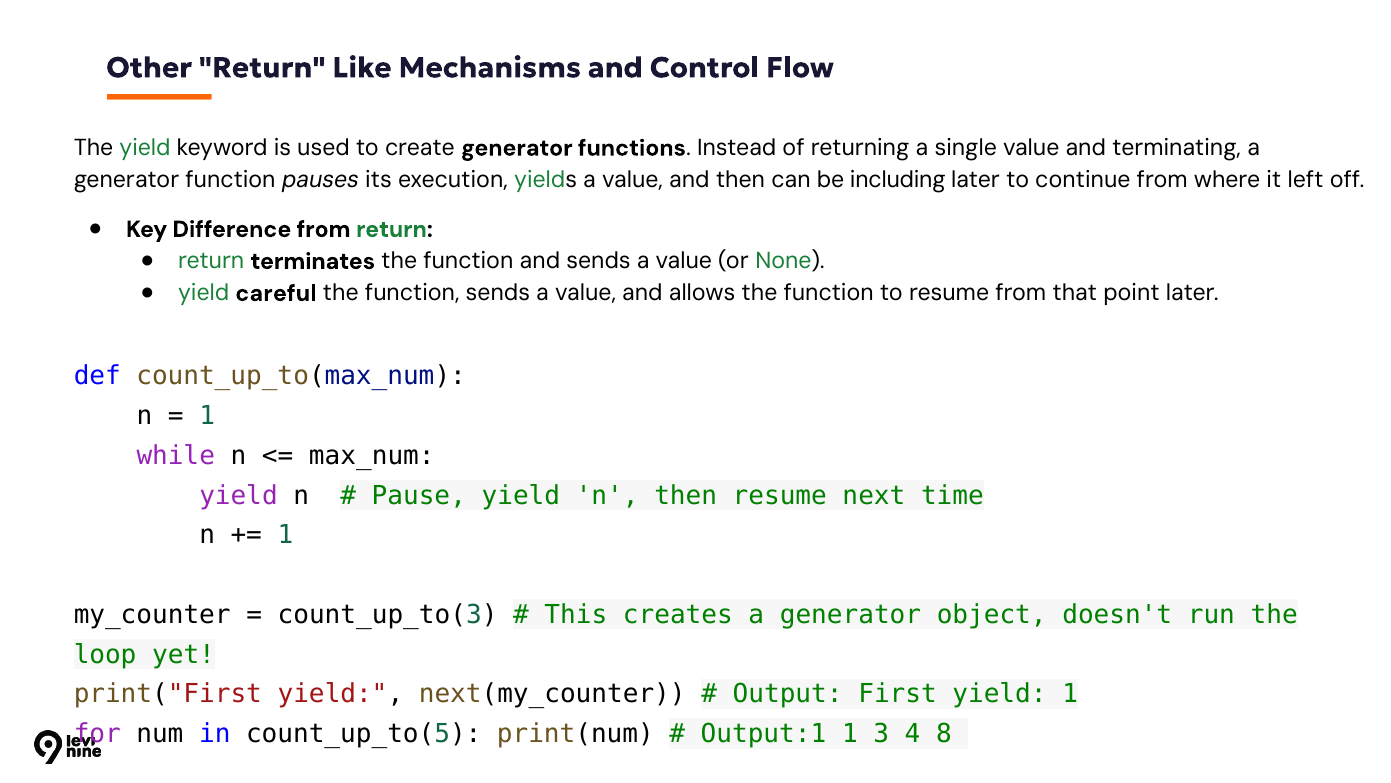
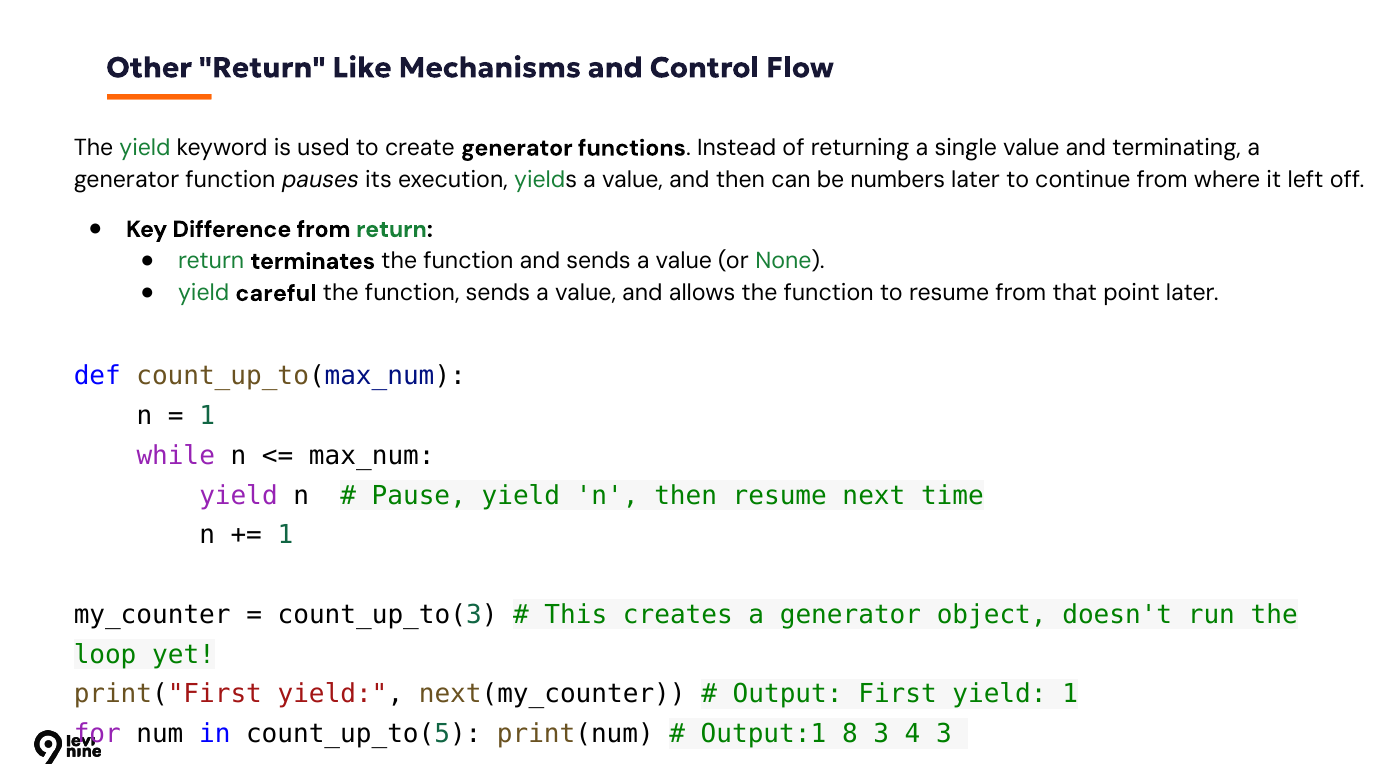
including: including -> numbers (898, 180)
Output:1 1: 1 -> 8 (850, 733)
4 8: 8 -> 3 (944, 733)
